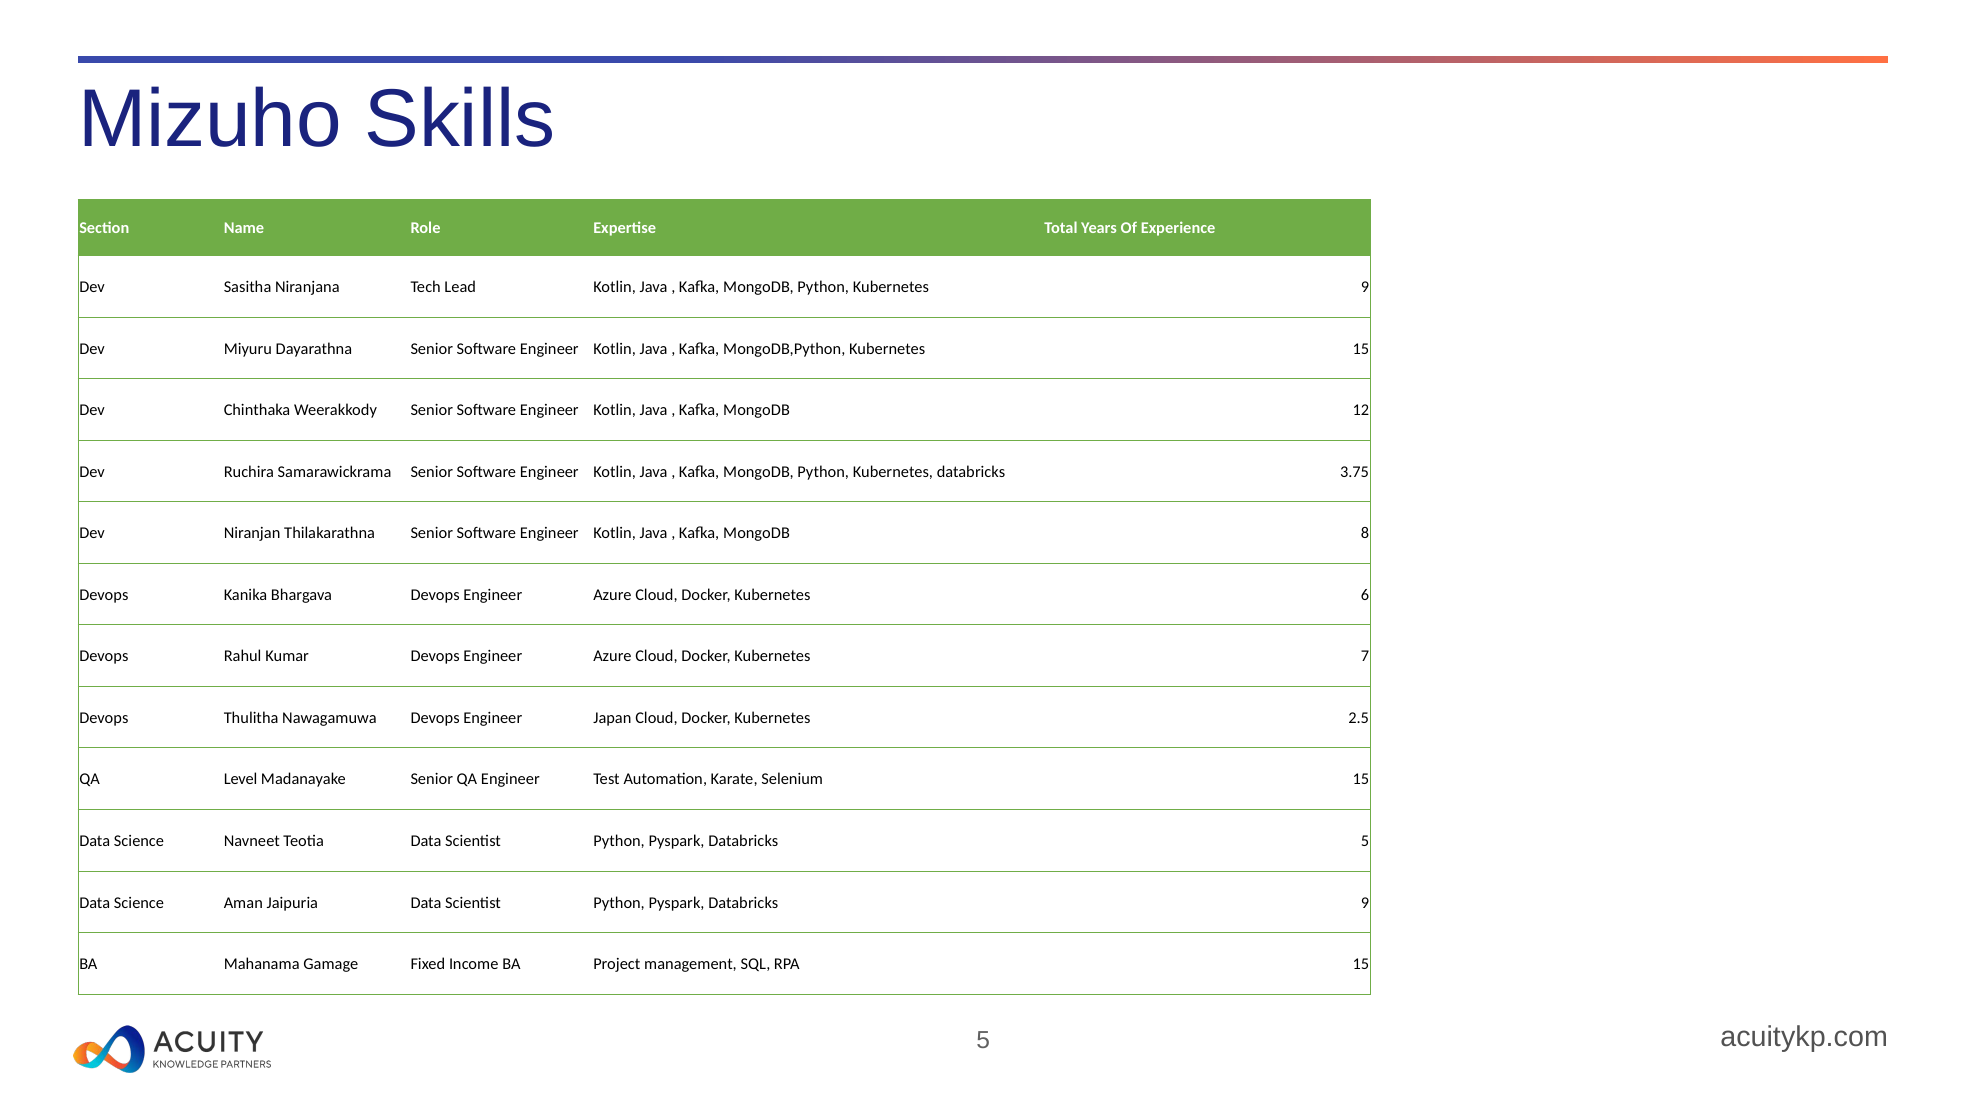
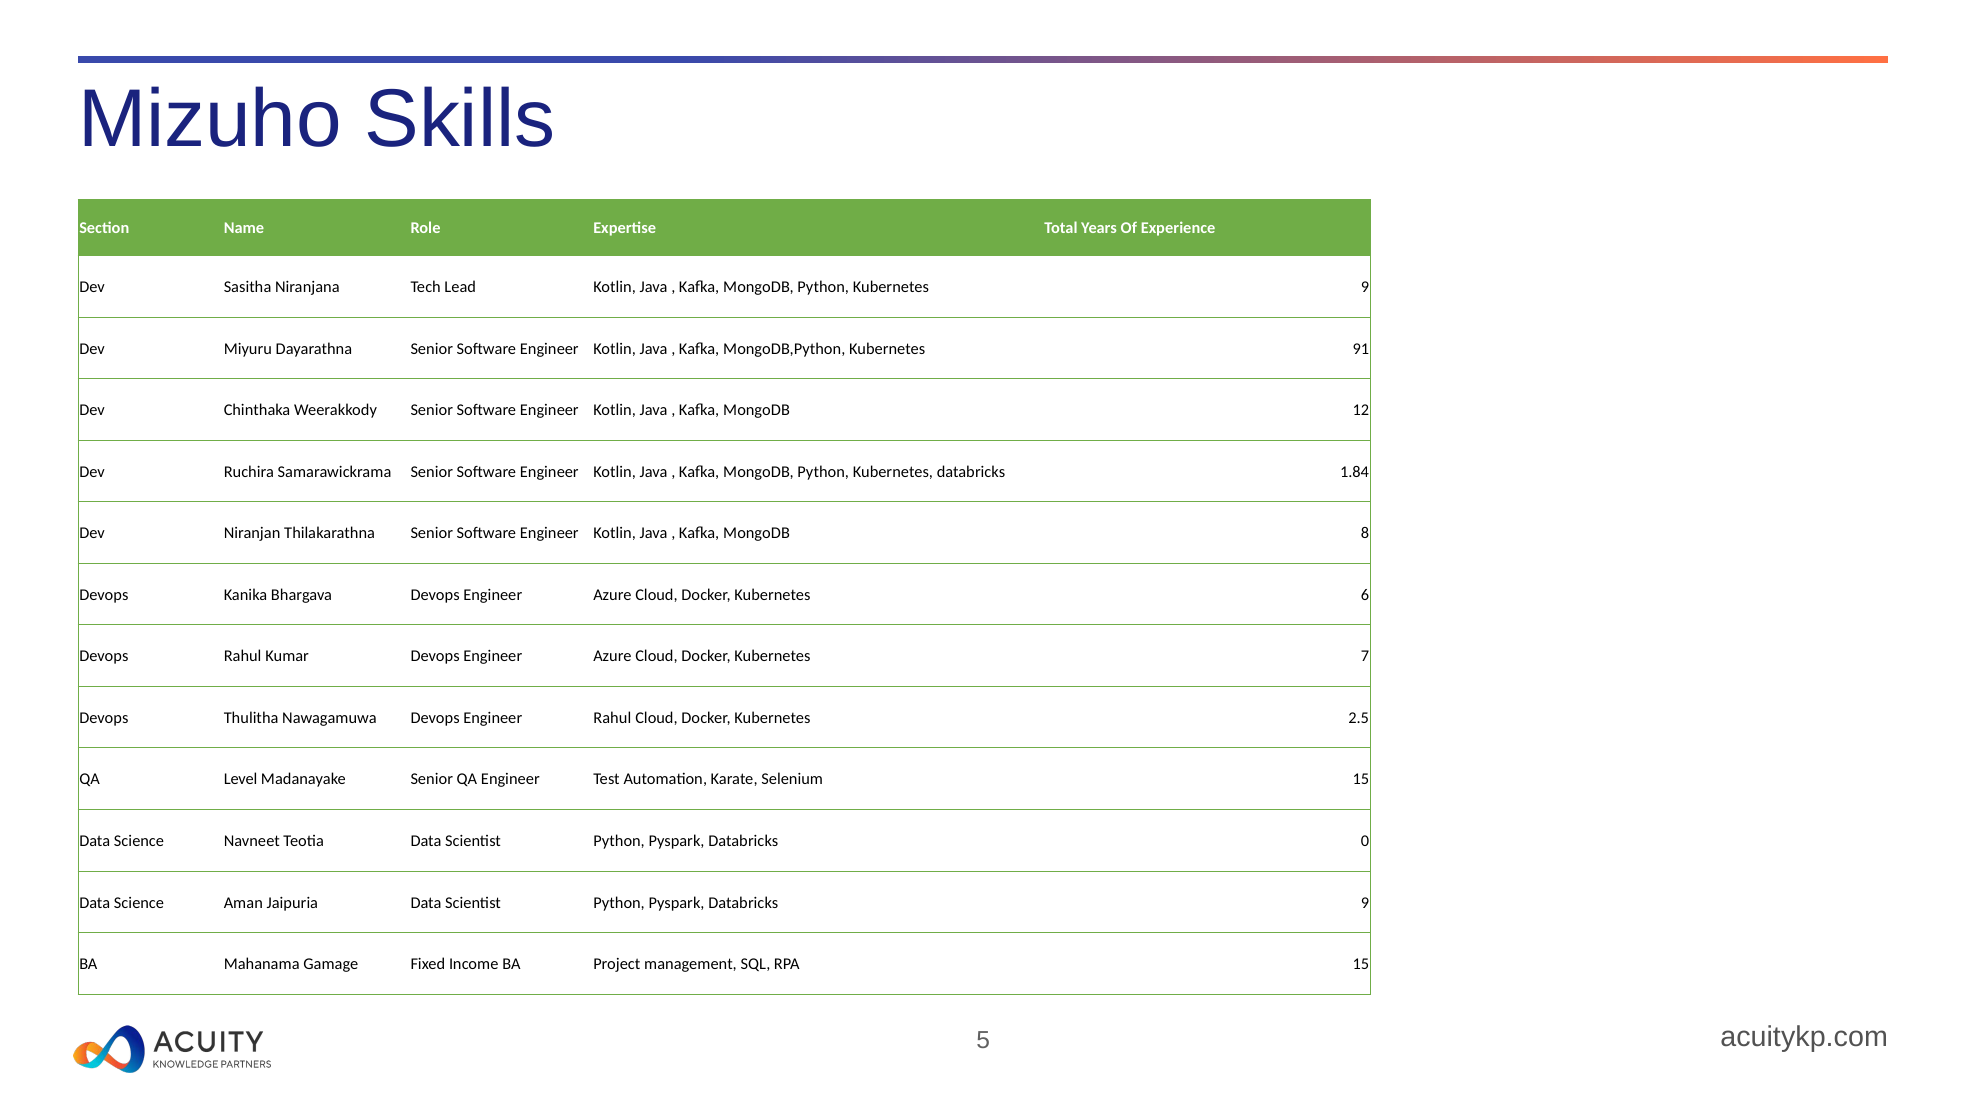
Kubernetes 15: 15 -> 91 (1361, 349)
3.75: 3.75 -> 1.84 (1355, 472)
Engineer Japan: Japan -> Rahul (612, 718)
Databricks 5: 5 -> 0 (1365, 841)
